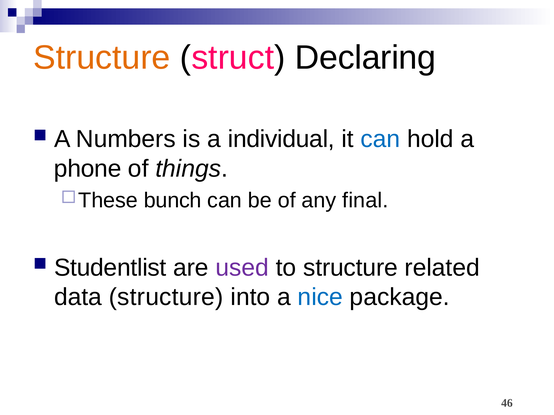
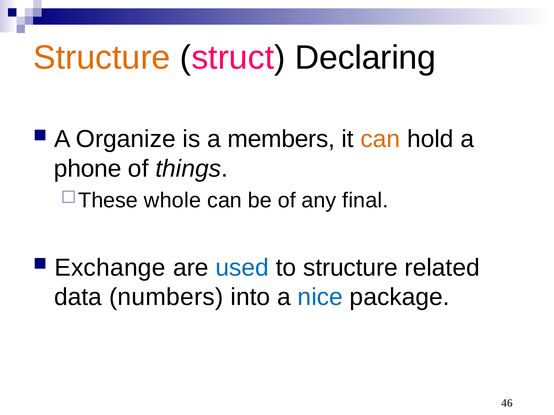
Numbers: Numbers -> Organize (126, 139)
individual: individual -> members (281, 139)
can colour: blue -> orange (380, 139)
bunch: bunch -> whole (173, 201)
Studentlist: Studentlist -> Exchange (110, 268)
used colour: purple -> blue (242, 268)
data structure: structure -> numbers (166, 298)
